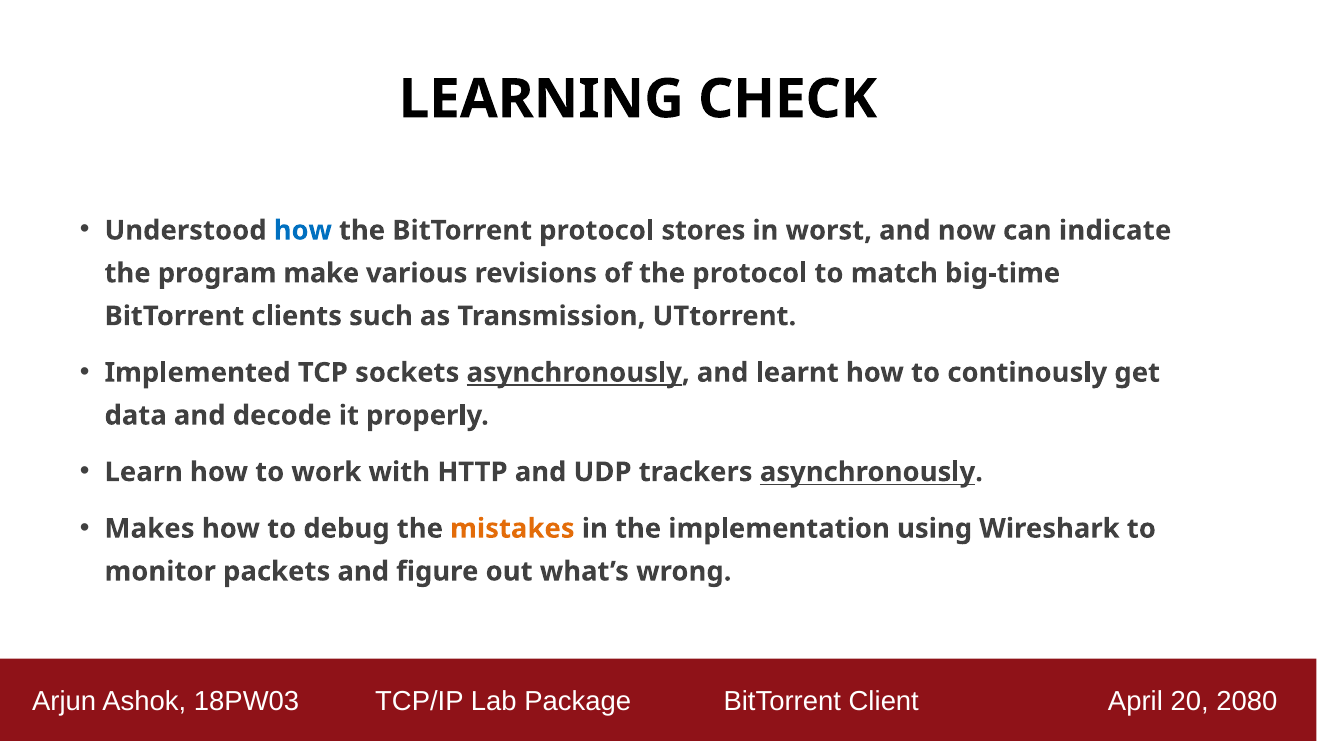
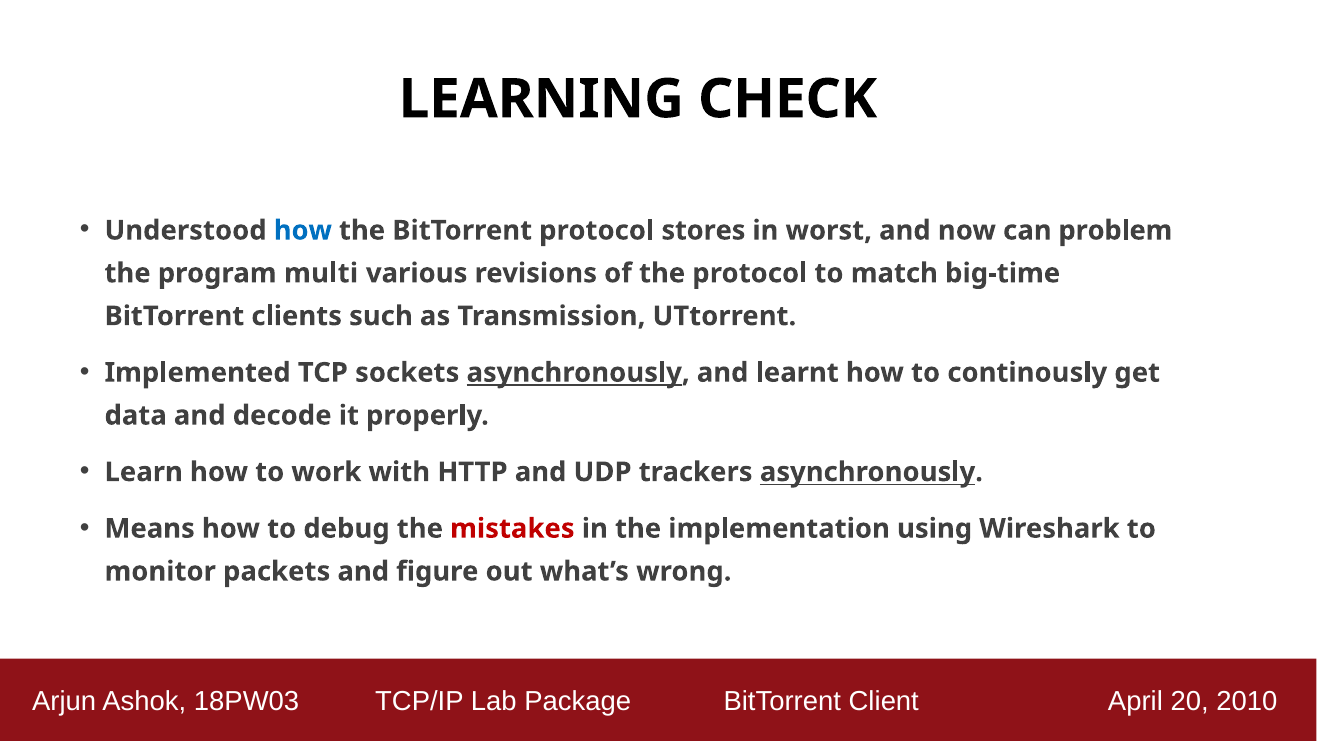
indicate: indicate -> problem (1115, 230)
make: make -> multi (321, 273)
Makes: Makes -> Means (150, 528)
mistakes colour: orange -> red (512, 528)
2080: 2080 -> 2010 (1247, 702)
